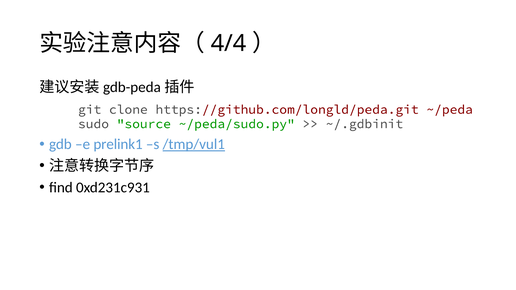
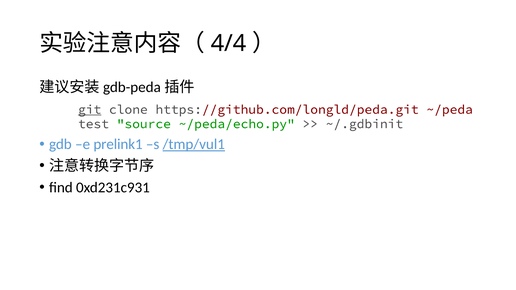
git underline: none -> present (90, 110)
sudo: sudo -> test (94, 124)
~/peda/sudo.py: ~/peda/sudo.py -> ~/peda/echo.py (237, 124)
